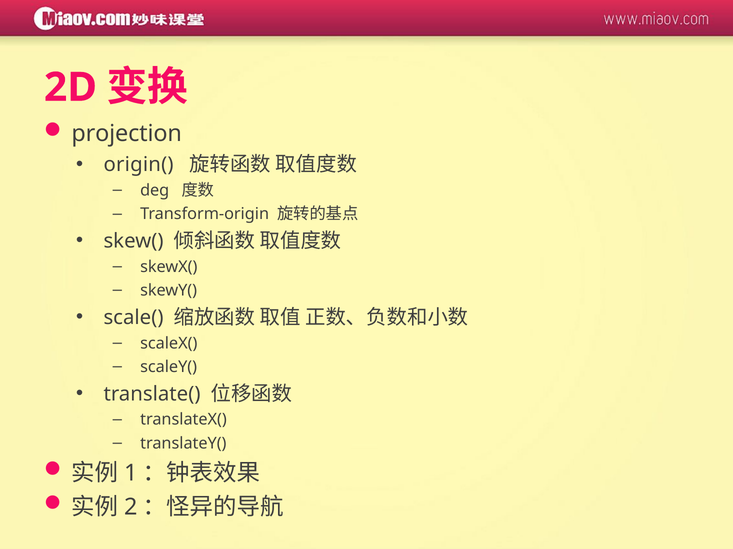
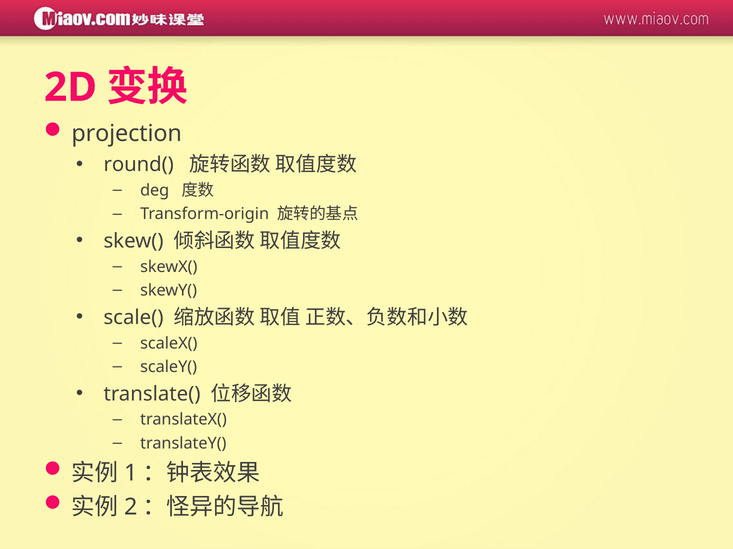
origin(: origin( -> round( (139, 165)
